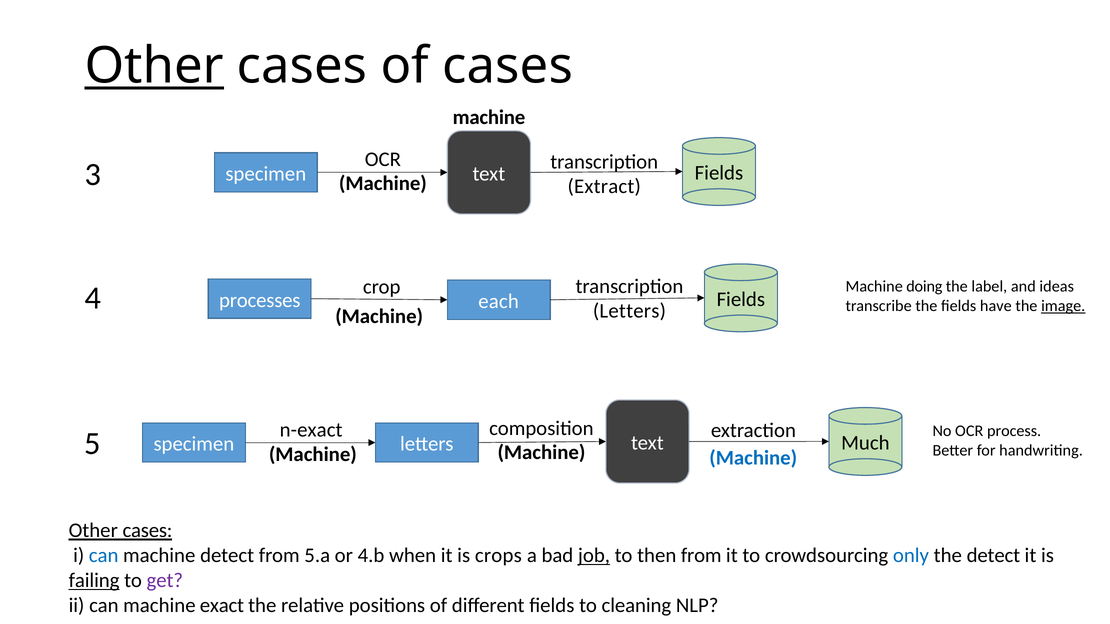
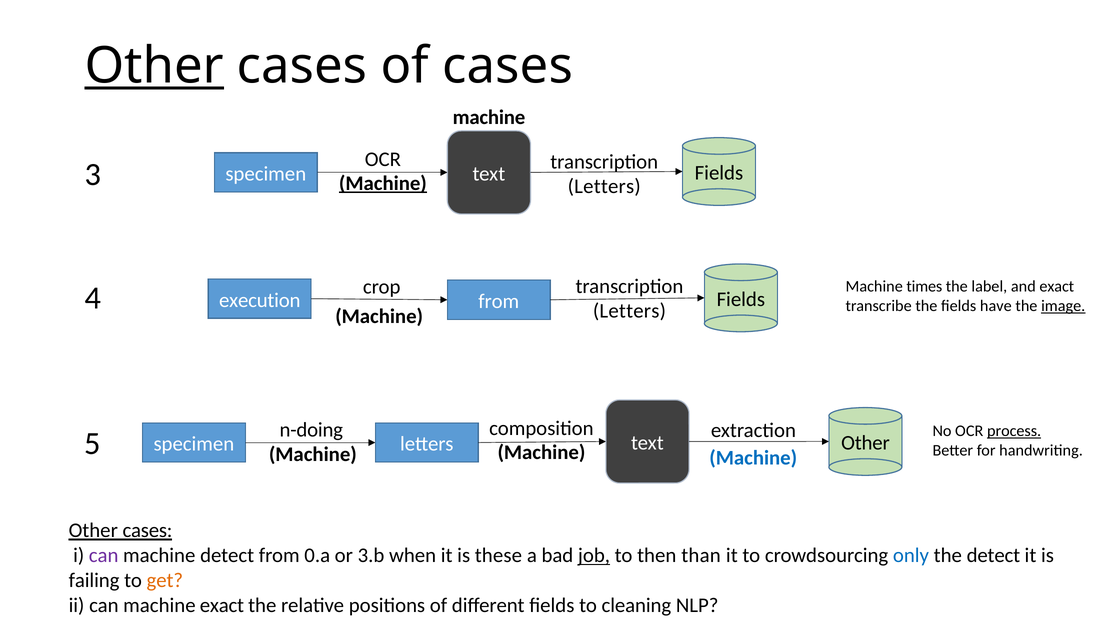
Machine underline: none -> present (383, 183)
Extract: Extract -> Letters (604, 186)
doing: doing -> times (924, 287)
and ideas: ideas -> exact (1057, 287)
processes: processes -> execution (260, 300)
each: each -> from (499, 301)
n-exact: n-exact -> n-doing (311, 430)
process underline: none -> present (1014, 431)
Much: Much -> Other (865, 443)
can colour: blue -> purple (104, 556)
5.a: 5.a -> 0.a (317, 556)
4.b: 4.b -> 3.b (371, 556)
crops: crops -> these (498, 556)
then from: from -> than (701, 556)
failing underline: present -> none (94, 581)
get colour: purple -> orange (165, 581)
